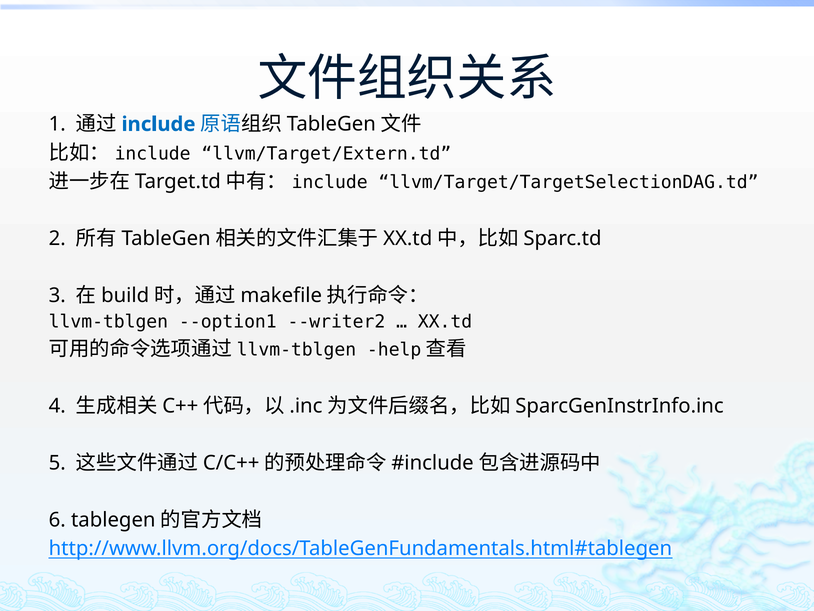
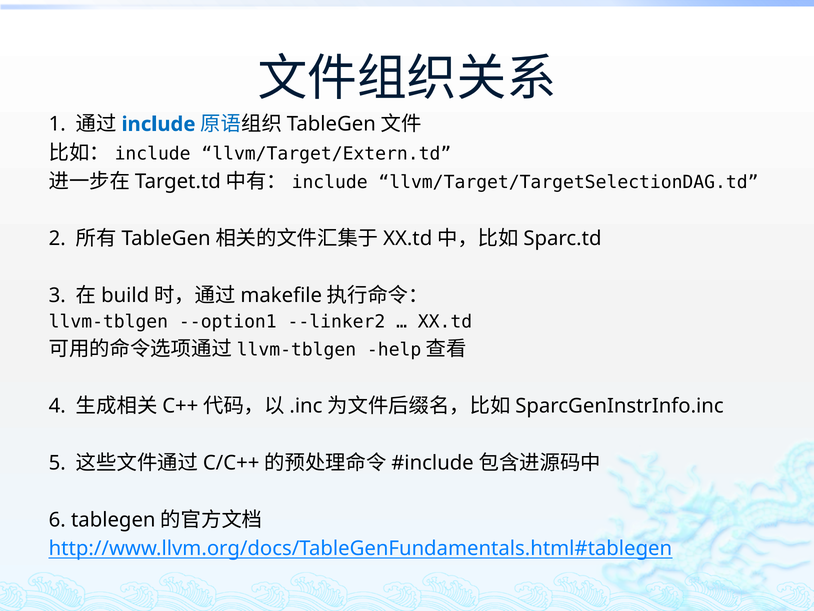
--writer2: --writer2 -> --linker2 (336, 322)
